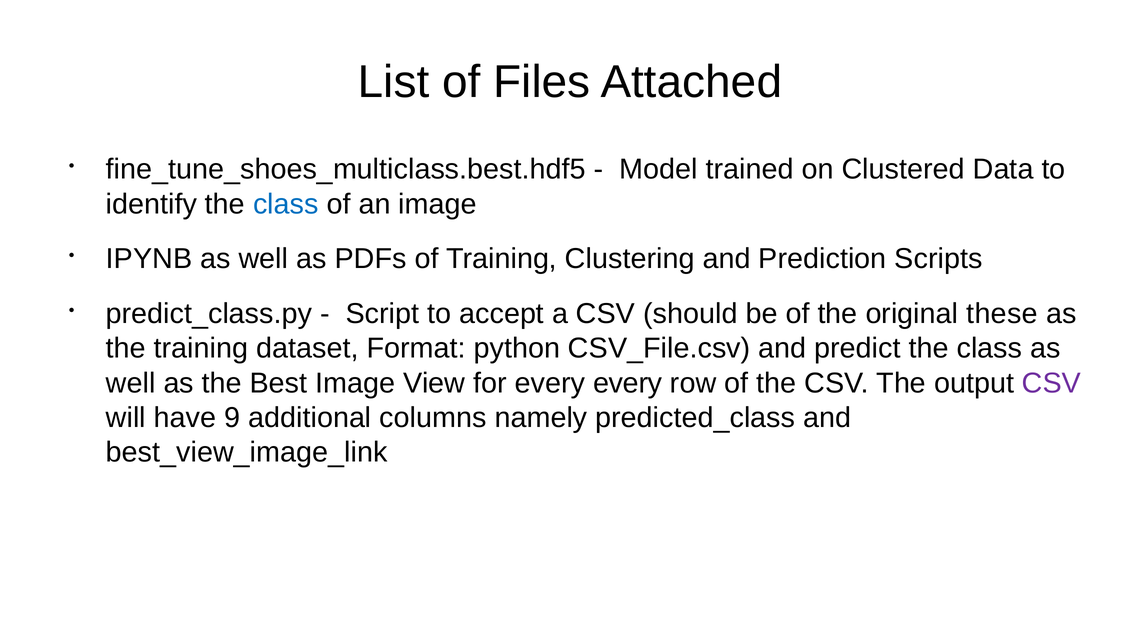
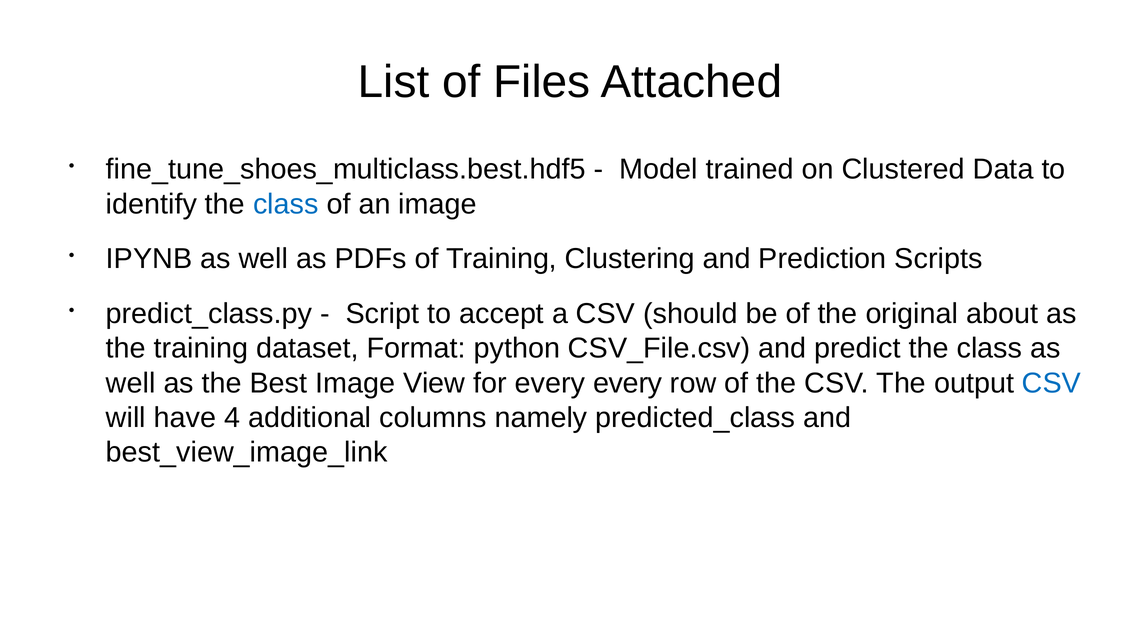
these: these -> about (1002, 314)
CSV colour: purple -> blue (1051, 383)
9: 9 -> 4 (232, 417)
